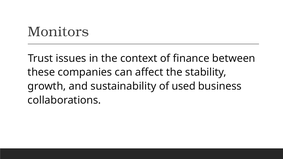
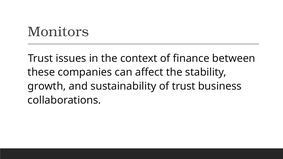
of used: used -> trust (184, 86)
